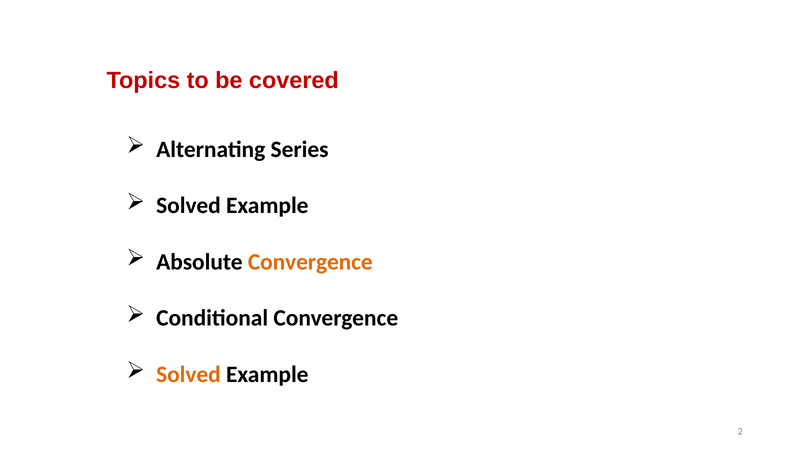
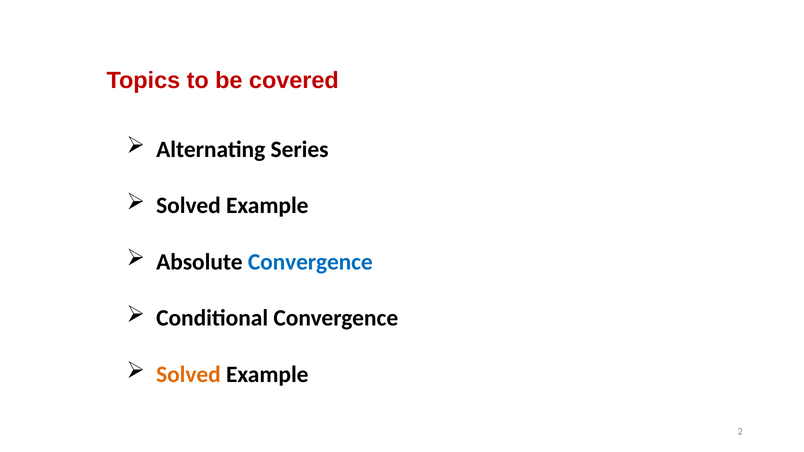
Convergence colour: orange -> blue (310, 262)
